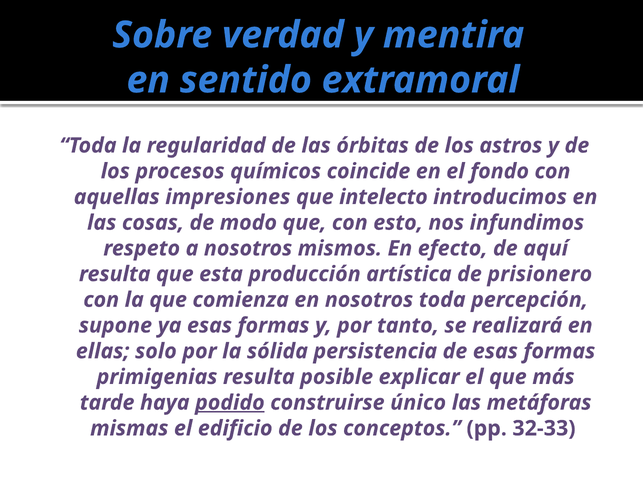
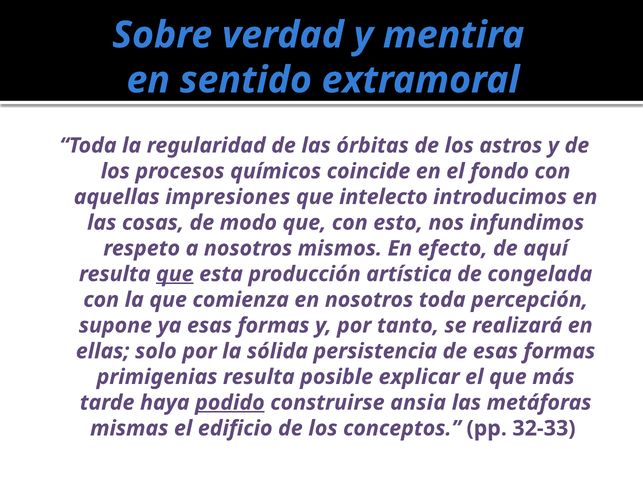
que underline: none -> present (175, 274)
prisionero: prisionero -> congelada (540, 274)
único: único -> ansia (418, 403)
